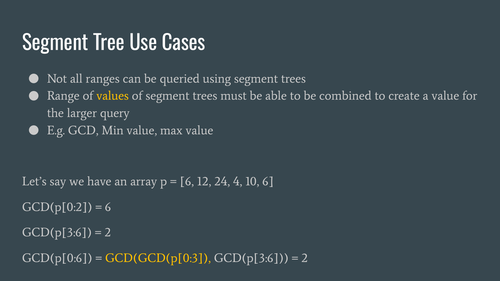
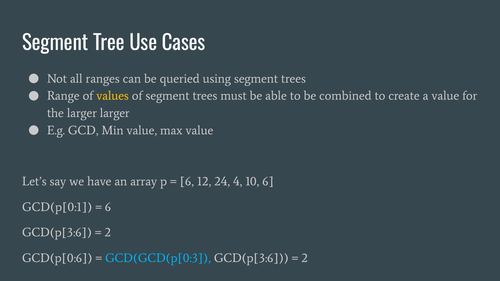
larger query: query -> larger (115, 113)
GCD(p[0:2: GCD(p[0:2 -> GCD(p[0:1 (57, 207)
GCD(GCD(p[0:3 colour: yellow -> light blue (158, 258)
